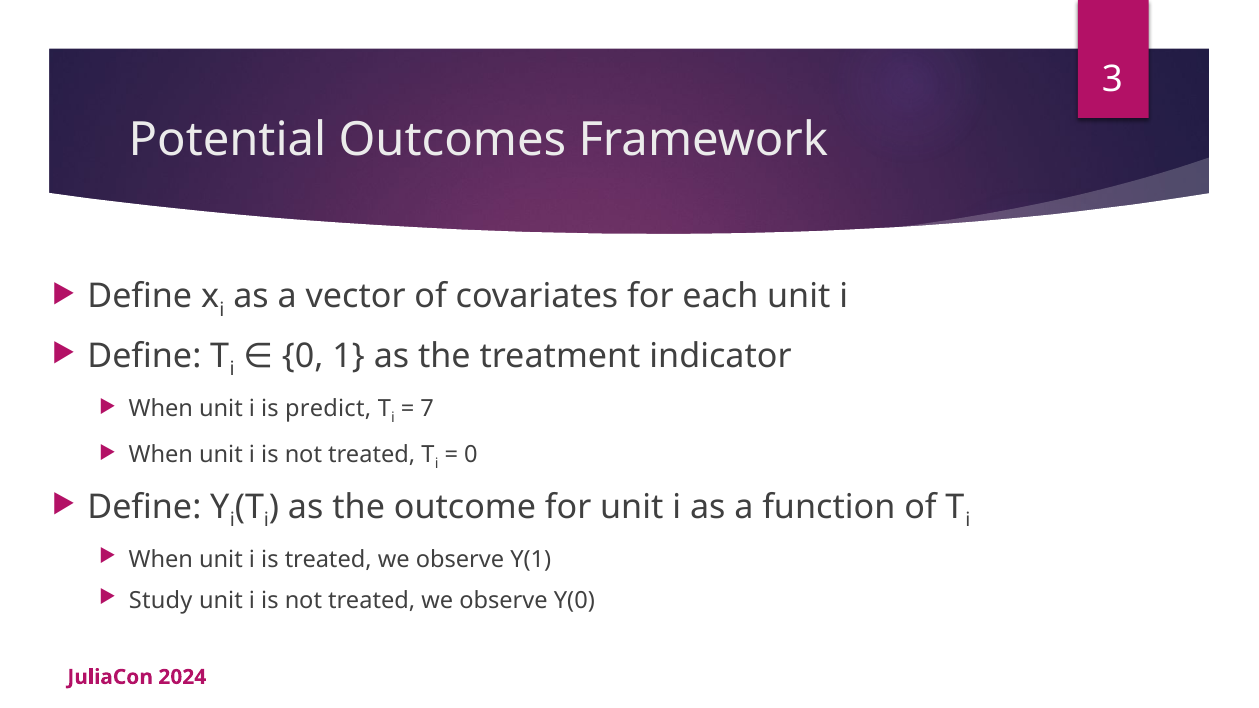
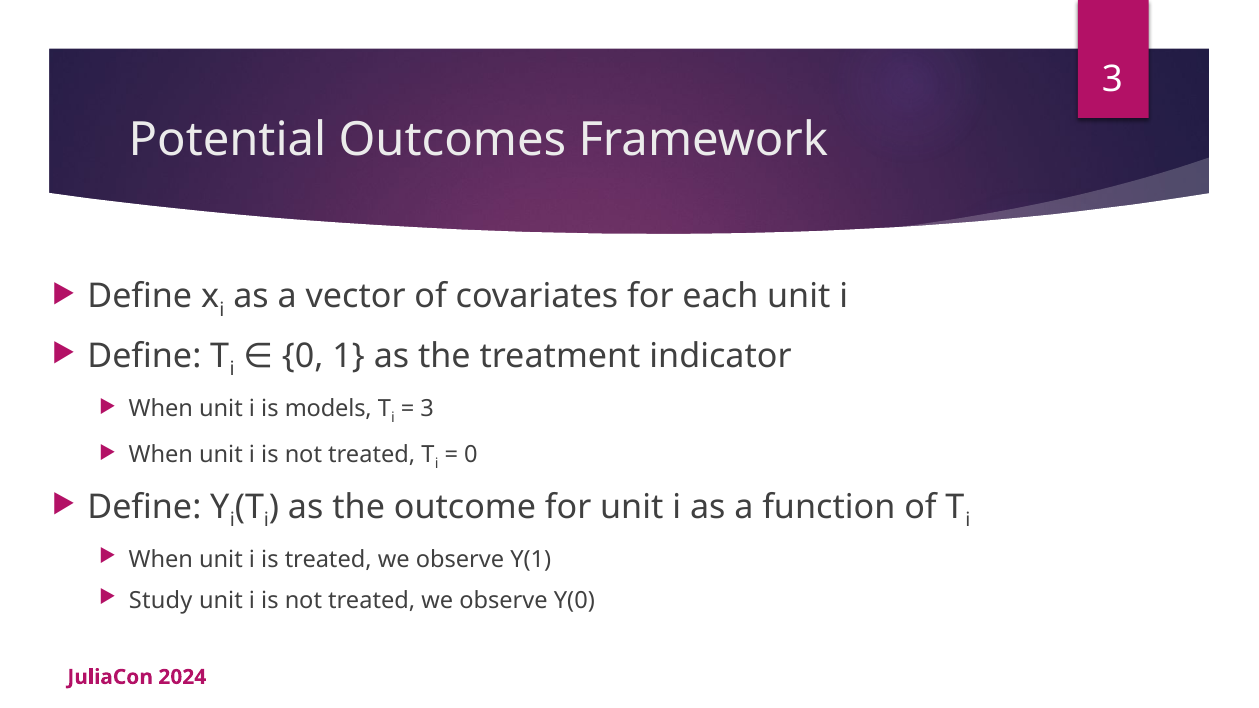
predict: predict -> models (328, 409)
7: 7 -> 3 (427, 409)
